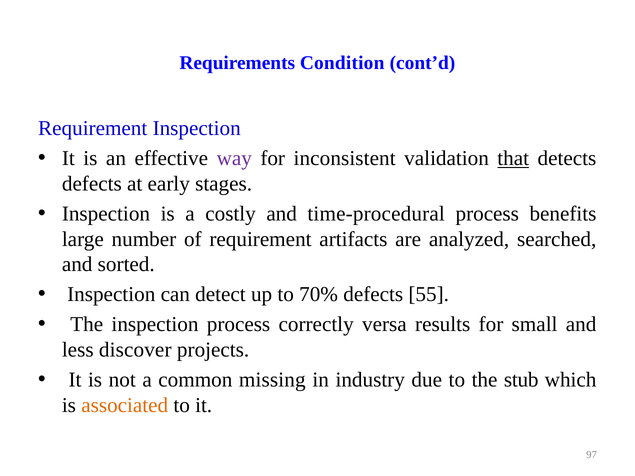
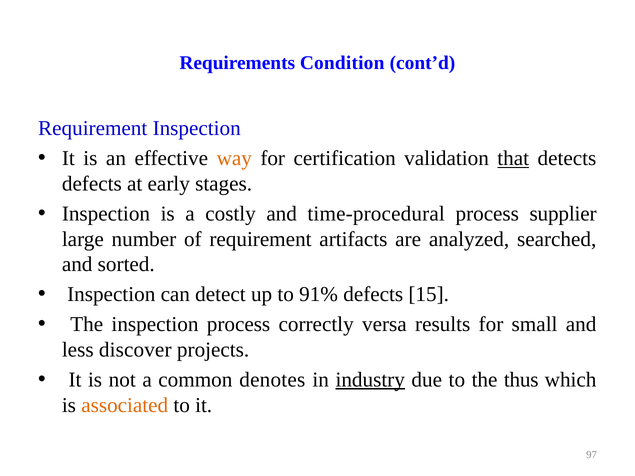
way colour: purple -> orange (234, 158)
inconsistent: inconsistent -> certification (345, 158)
benefits: benefits -> supplier (563, 214)
70%: 70% -> 91% (319, 295)
55: 55 -> 15 (429, 295)
missing: missing -> denotes (272, 380)
industry underline: none -> present (370, 380)
stub: stub -> thus (521, 380)
